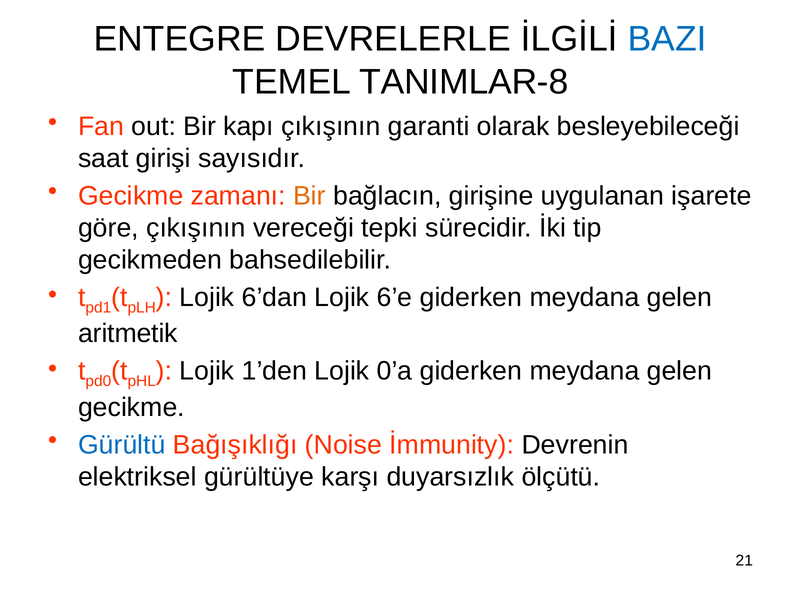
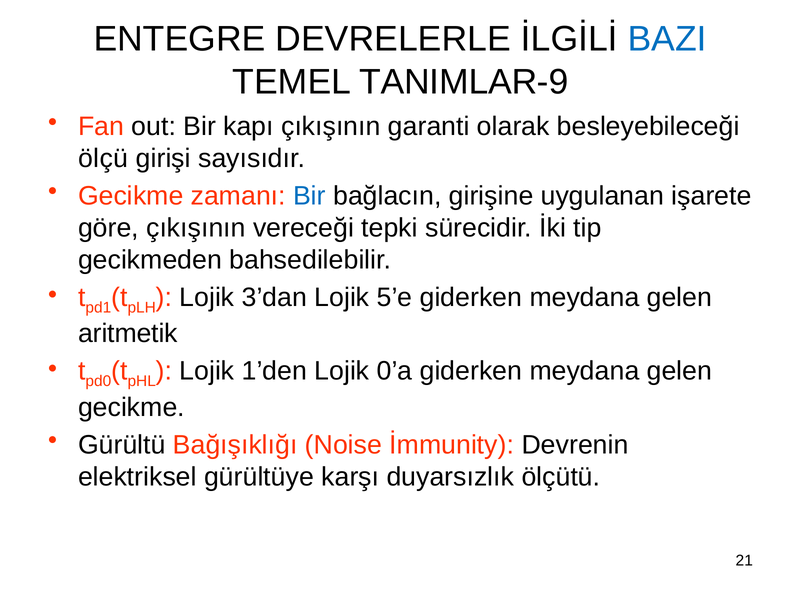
TANIMLAR-8: TANIMLAR-8 -> TANIMLAR-9 (464, 82)
saat: saat -> ölçü (103, 159)
Bir colour: orange -> blue (309, 196)
6’dan: 6’dan -> 3’dan (274, 298)
6’e: 6’e -> 5’e (395, 298)
Gürültü colour: blue -> black (122, 445)
